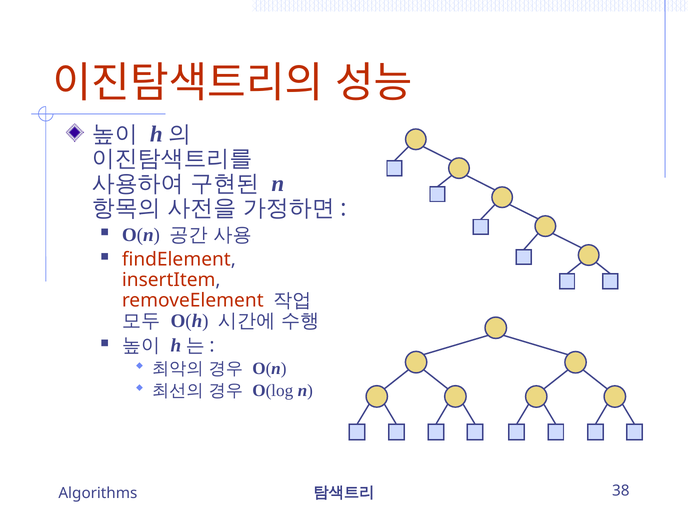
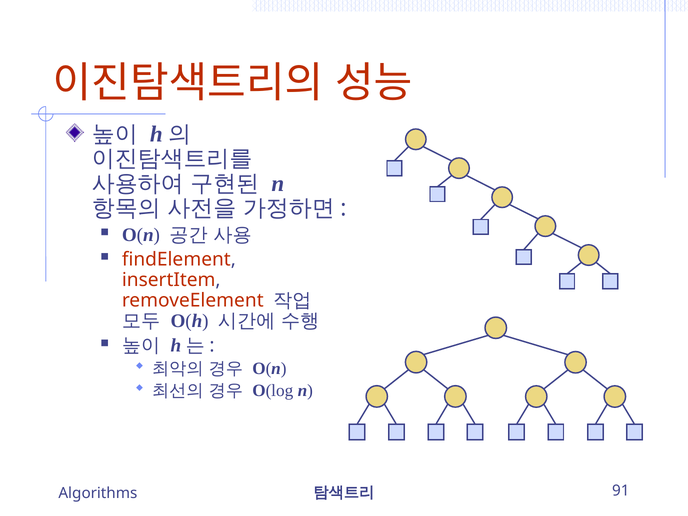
38: 38 -> 91 (621, 491)
